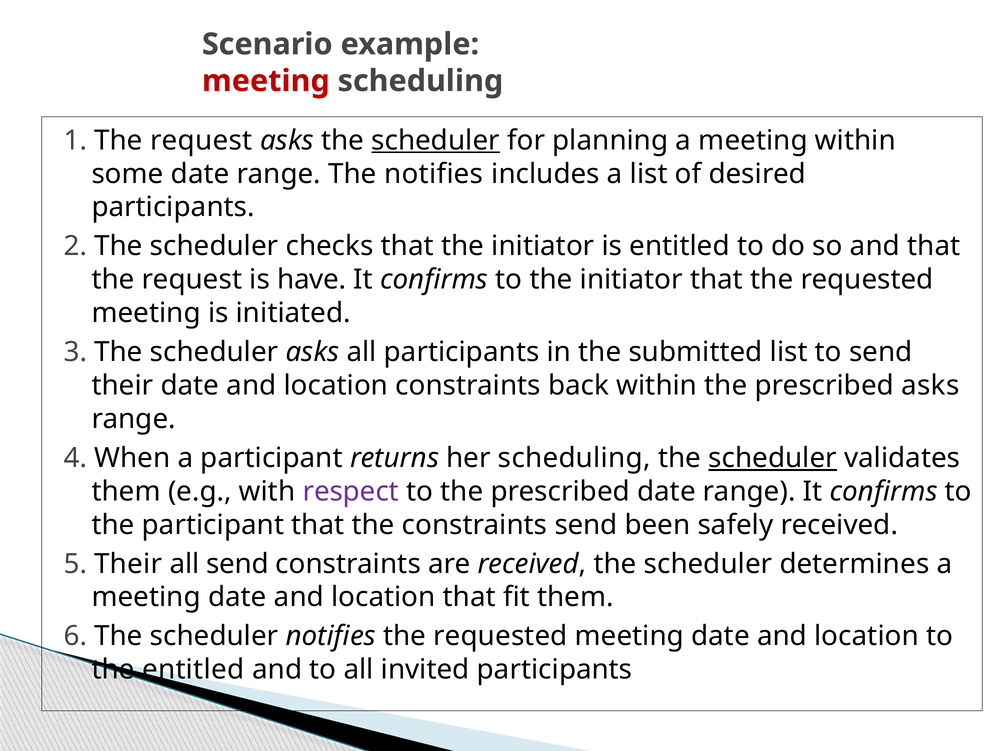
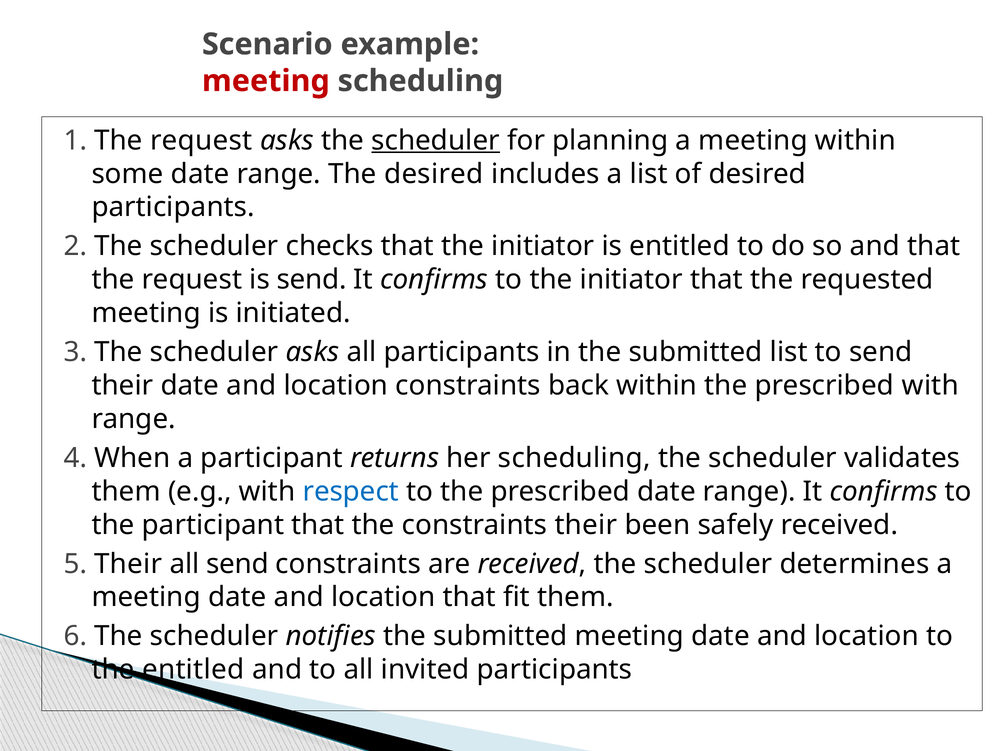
The notifies: notifies -> desired (434, 174)
is have: have -> send (312, 280)
prescribed asks: asks -> with (930, 386)
scheduler underline: present -> none (773, 458)
respect colour: purple -> blue (351, 492)
constraints send: send -> their (586, 525)
notifies the requested: requested -> submitted (500, 637)
